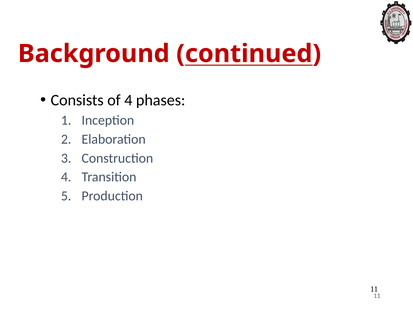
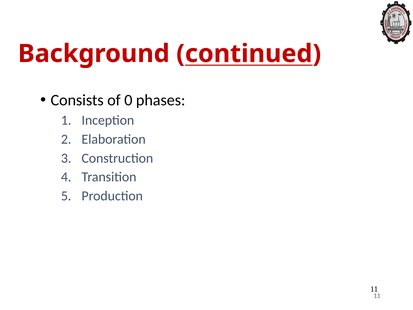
of 4: 4 -> 0 (128, 100)
